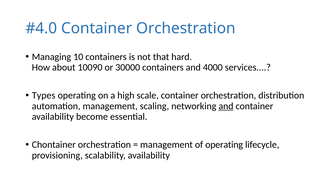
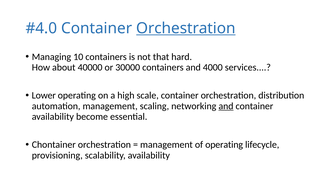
Orchestration underline: none -> present (186, 28)
10090: 10090 -> 40000 (90, 67)
Types: Types -> Lower (44, 95)
